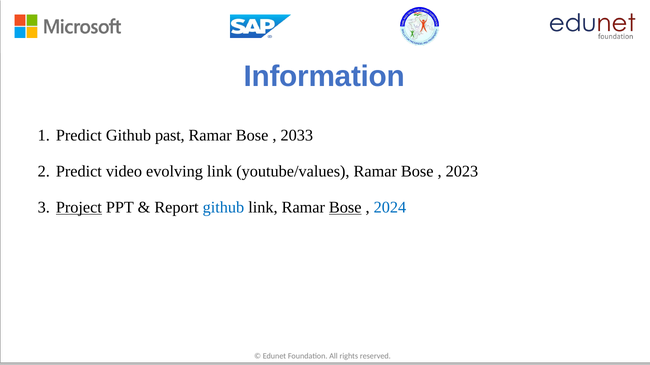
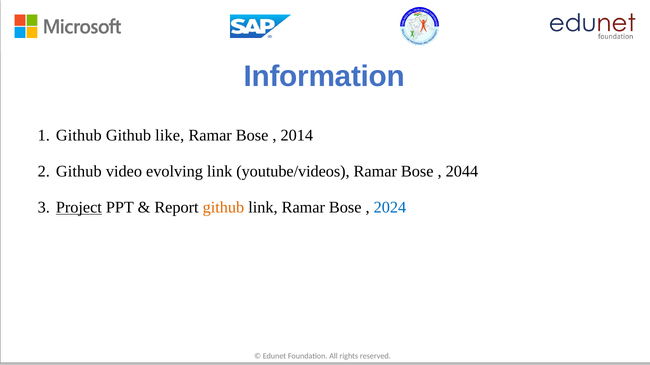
Predict: Predict -> Github (79, 136)
past: past -> like (170, 136)
2033: 2033 -> 2014 (297, 136)
Predict: Predict -> Github (79, 172)
youtube/values: youtube/values -> youtube/videos (293, 172)
2023: 2023 -> 2044 (462, 172)
github colour: blue -> orange (223, 208)
Bose underline: present -> none (345, 208)
